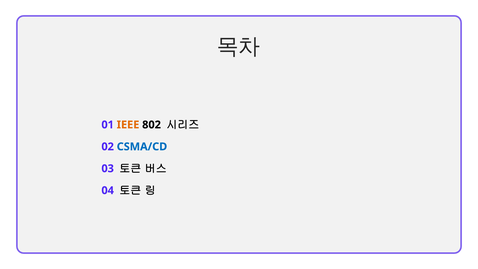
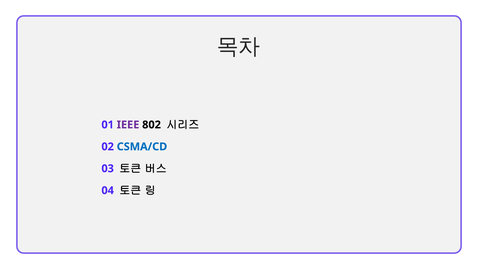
IEEE colour: orange -> purple (128, 125)
